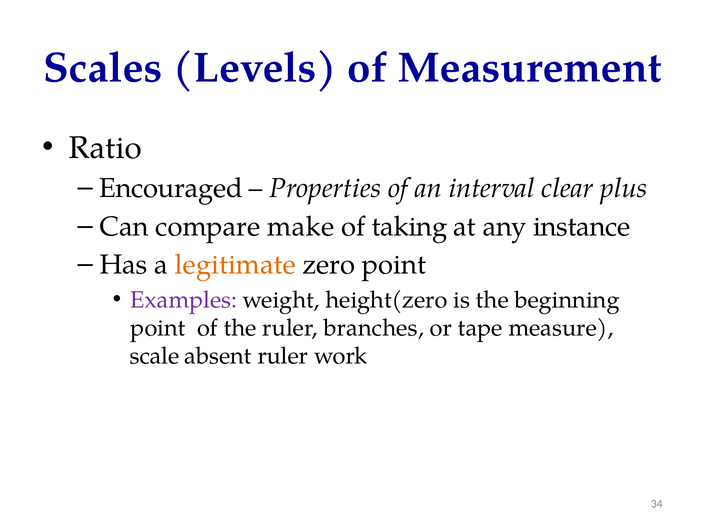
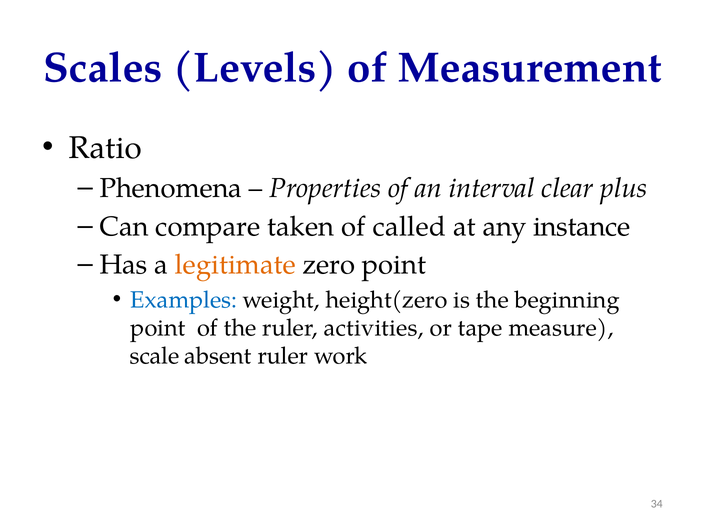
Encouraged: Encouraged -> Phenomena (171, 188)
make: make -> taken (301, 227)
taking: taking -> called (409, 227)
Examples colour: purple -> blue (184, 300)
branches: branches -> activities (374, 328)
